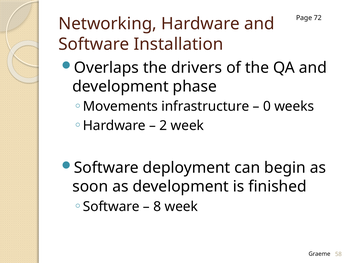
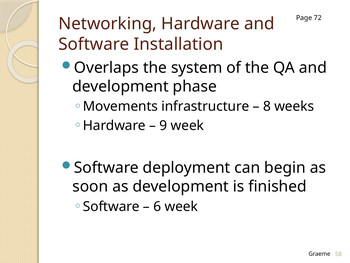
drivers: drivers -> system (197, 68)
0: 0 -> 8 (267, 106)
2: 2 -> 9 (163, 125)
8: 8 -> 6 (157, 206)
